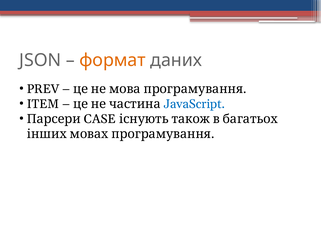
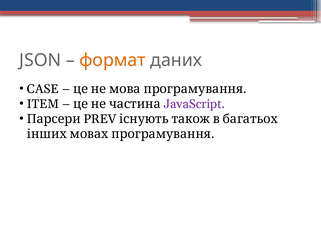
PREV: PREV -> CASE (43, 89)
JavaScript colour: blue -> purple (194, 104)
CASE: CASE -> PREV (100, 119)
